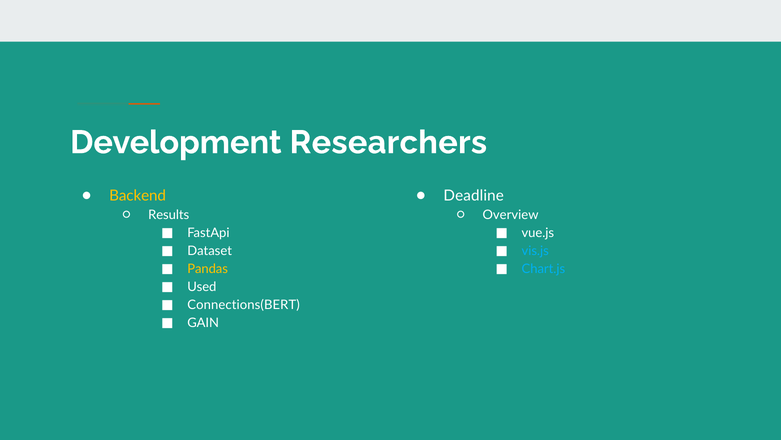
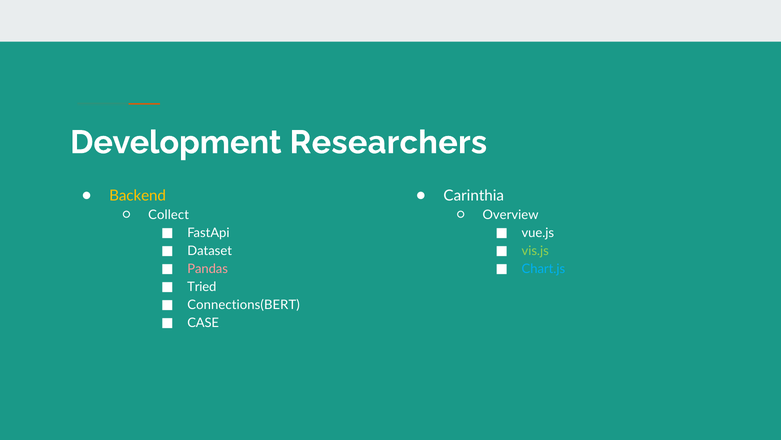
Deadline: Deadline -> Carinthia (474, 195)
Results: Results -> Collect (169, 214)
vis.js colour: light blue -> light green (535, 250)
Pandas colour: yellow -> pink (208, 268)
Used: Used -> Tried (202, 286)
GAIN: GAIN -> CASE (203, 322)
